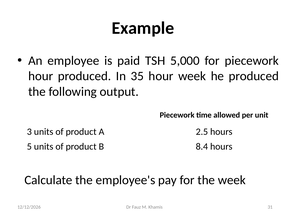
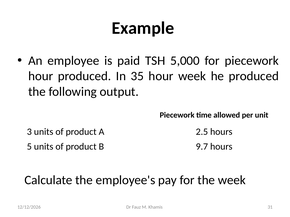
8.4: 8.4 -> 9.7 (202, 147)
